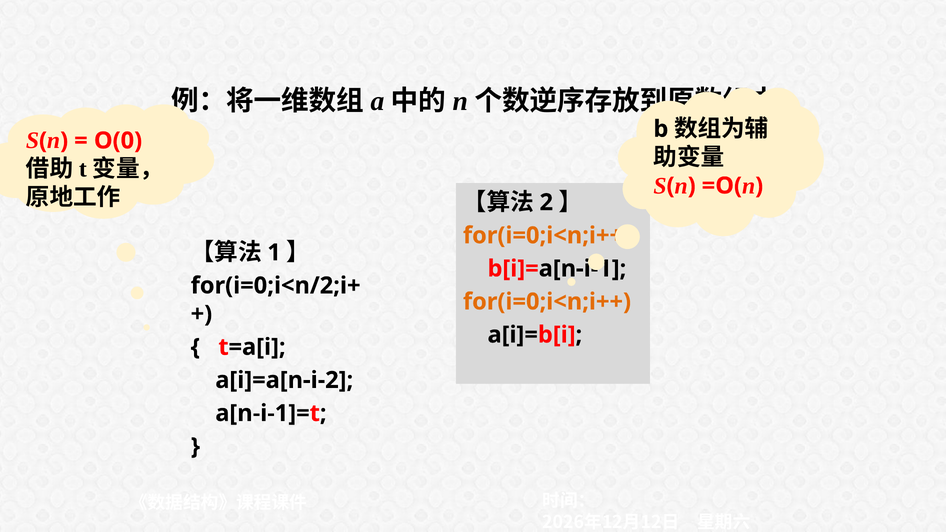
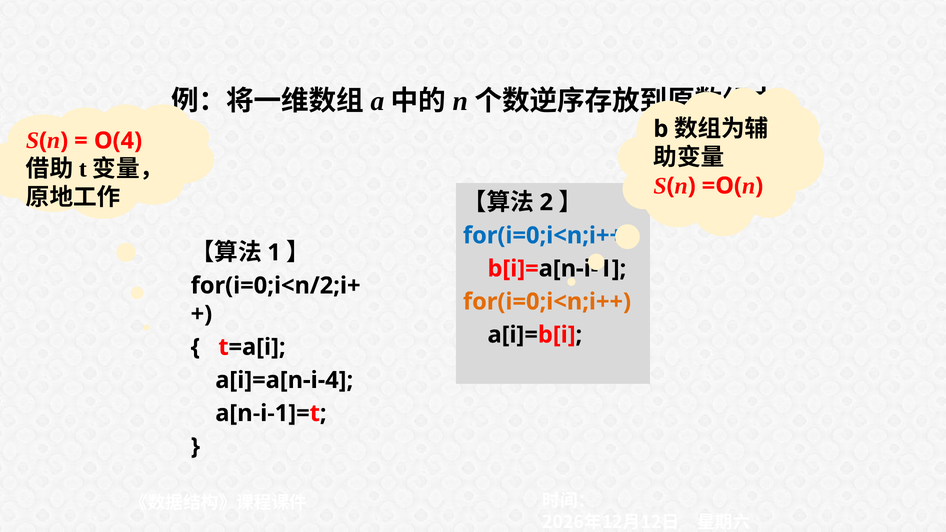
O(0: O(0 -> O(4 (118, 141)
for(i=0;i<n;i++ colour: orange -> blue (547, 236)
a[i]=a[n-i-2: a[i]=a[n-i-2 -> a[i]=a[n-i-4 (284, 380)
